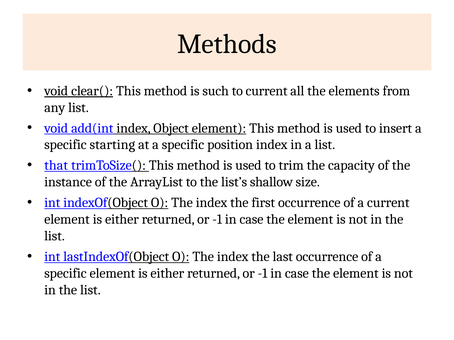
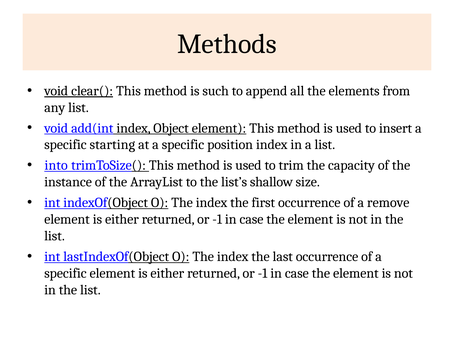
to current: current -> append (267, 91)
that: that -> into (56, 166)
a current: current -> remove (388, 203)
